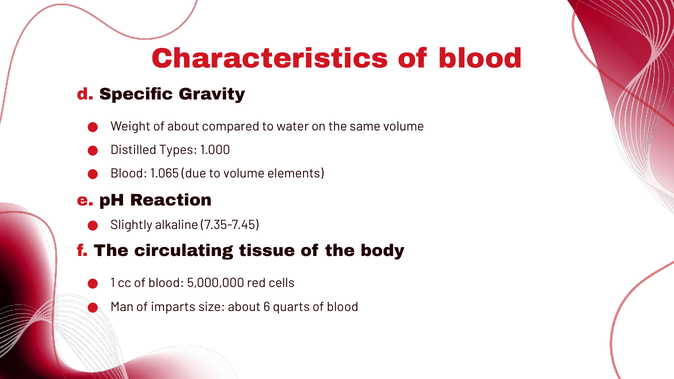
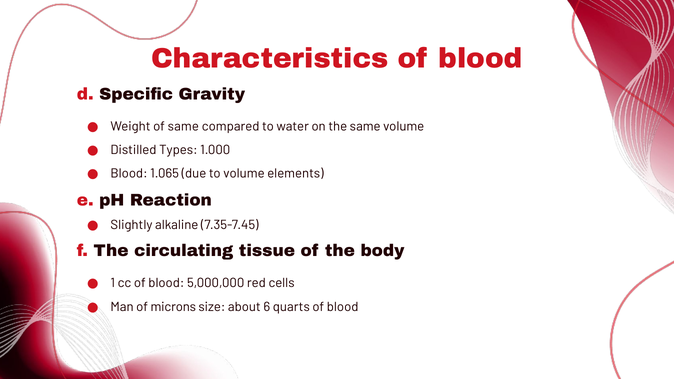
of about: about -> same (183, 127)
imparts: imparts -> microns (173, 307)
